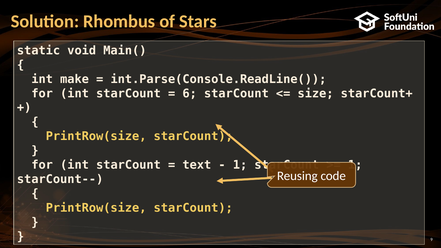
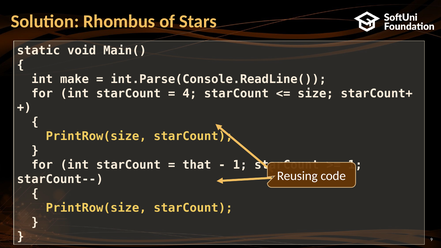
6: 6 -> 4 (190, 93)
text: text -> that (197, 165)
